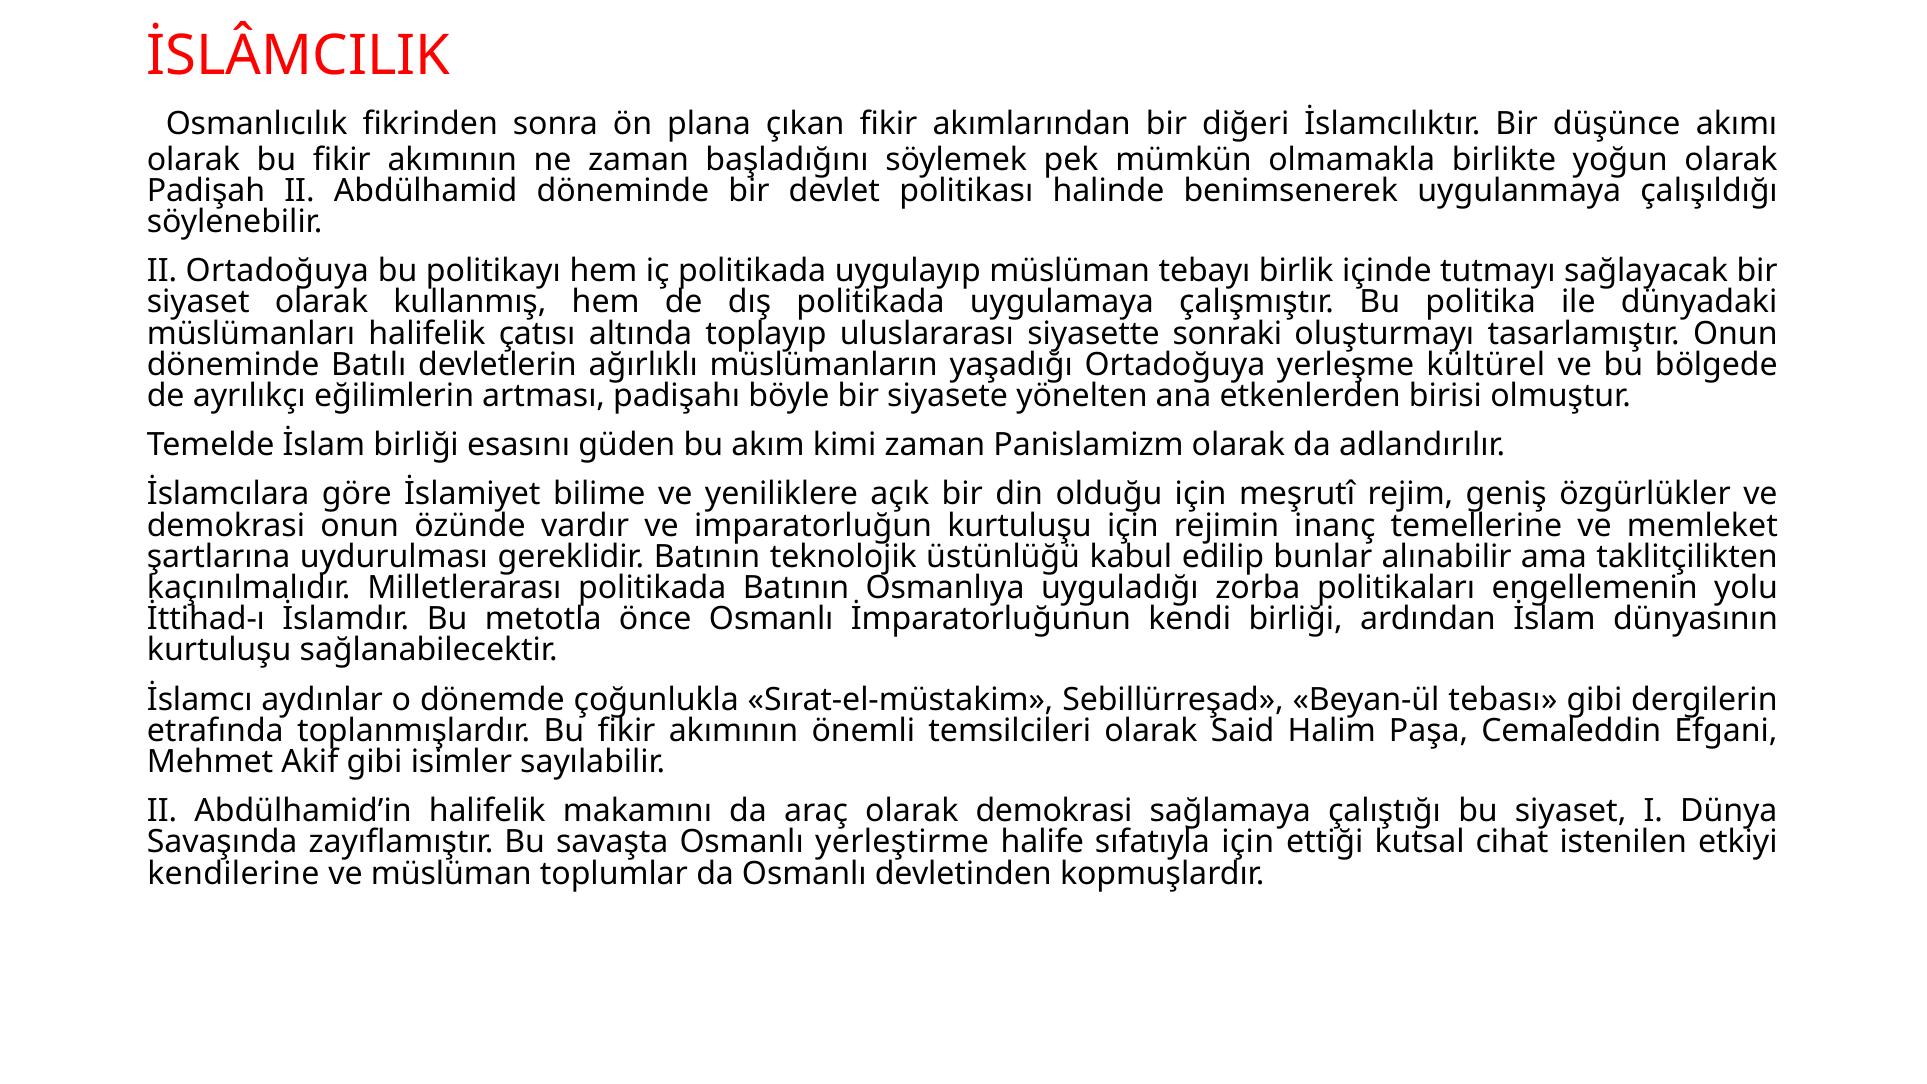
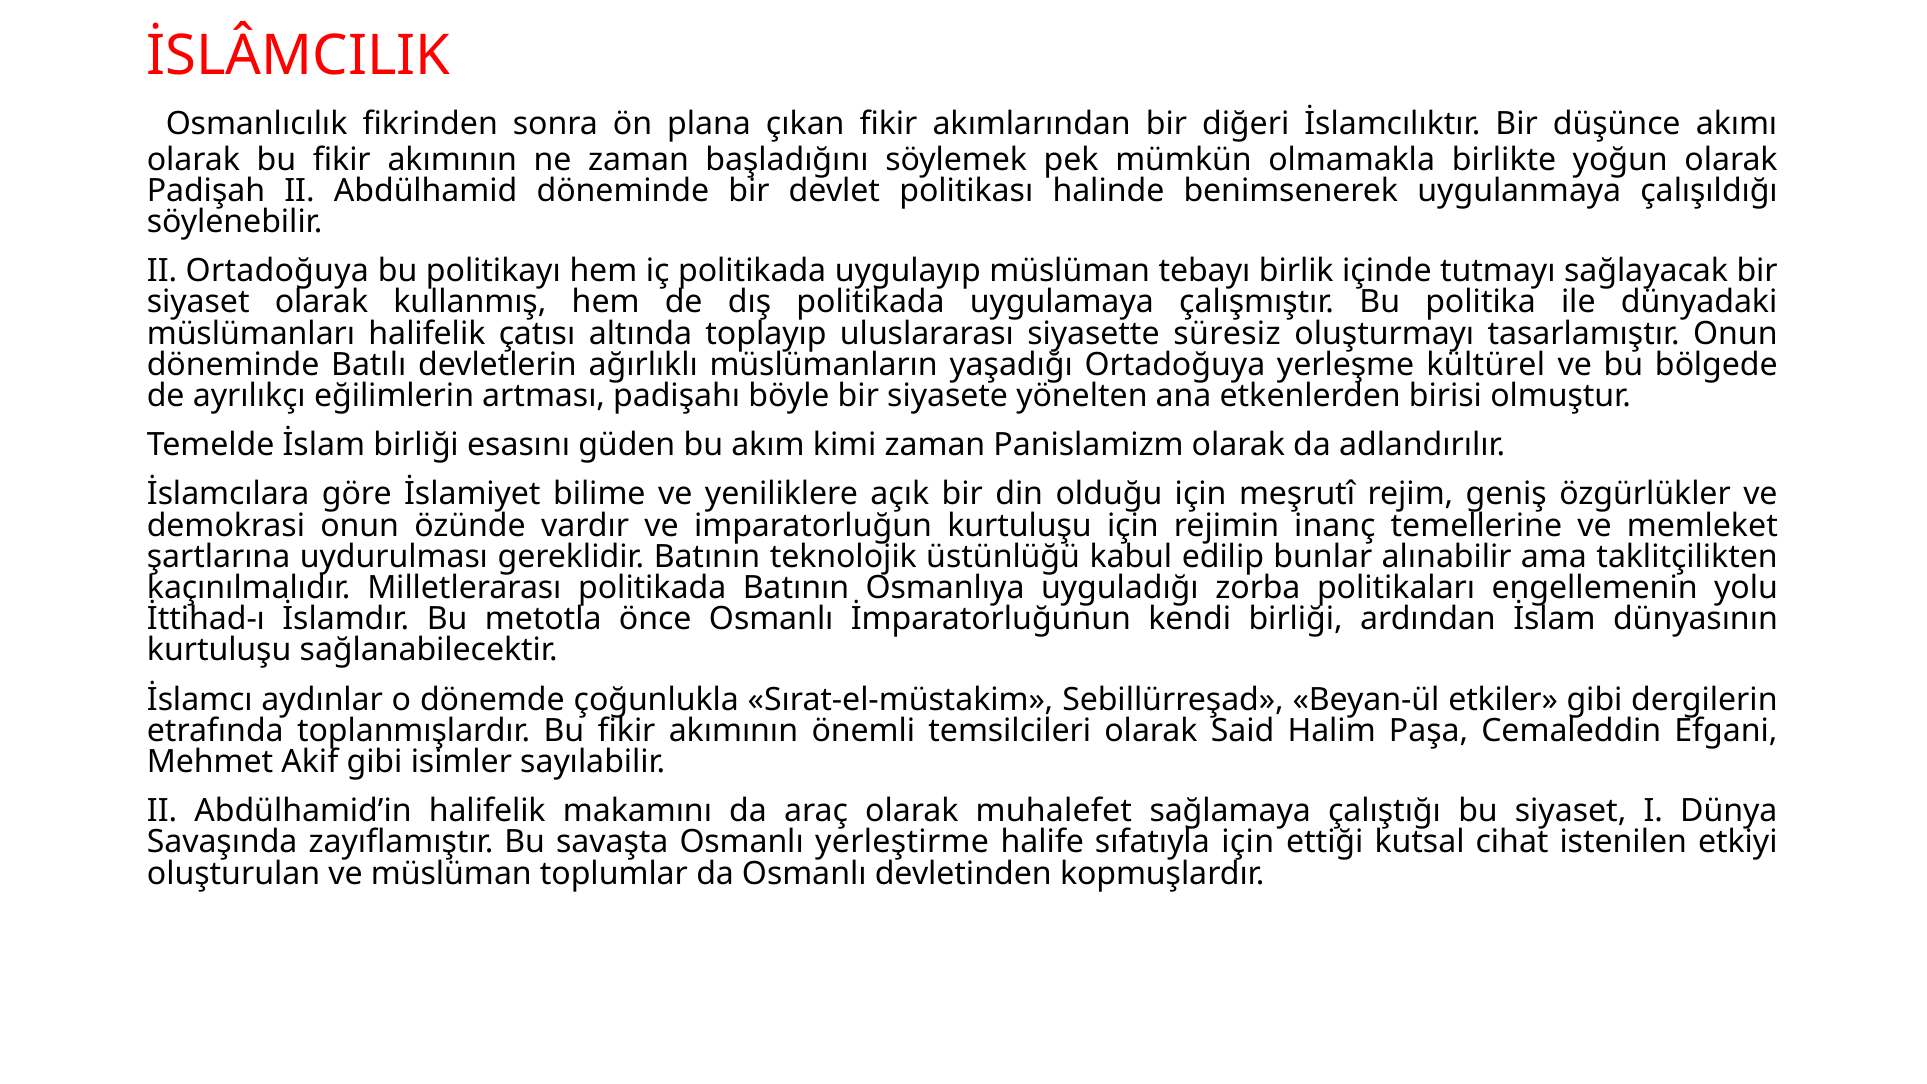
sonraki: sonraki -> süresiz (1227, 334)
tebası: tebası -> etkiler (1503, 699)
olarak demokrasi: demokrasi -> muhalefet (1054, 811)
kendilerine: kendilerine -> oluşturulan (234, 873)
